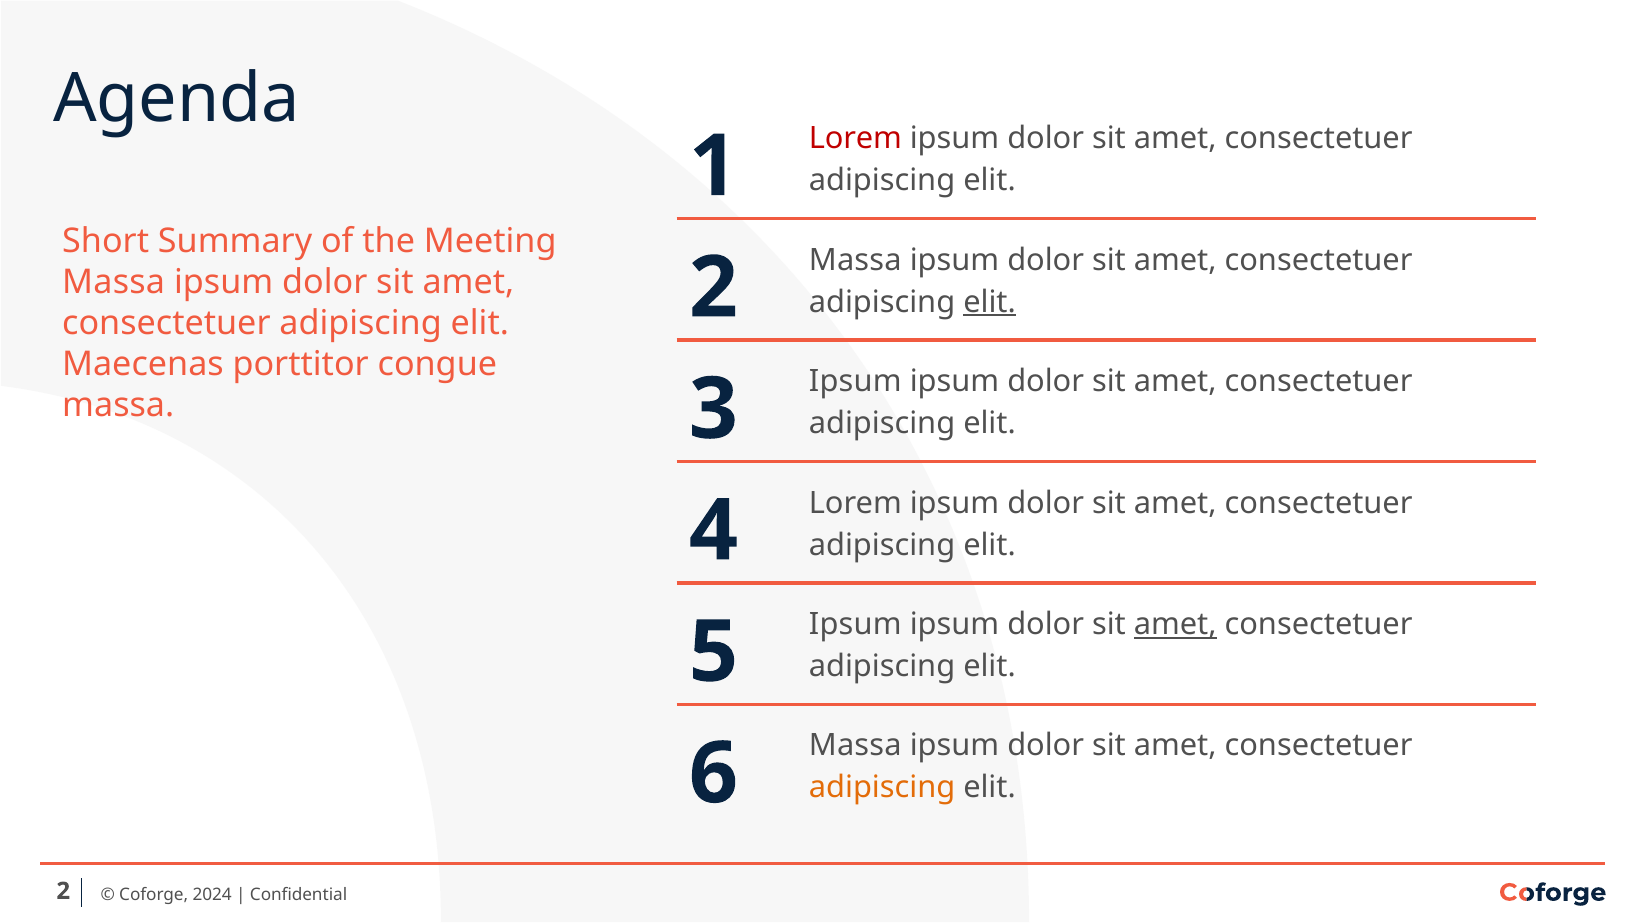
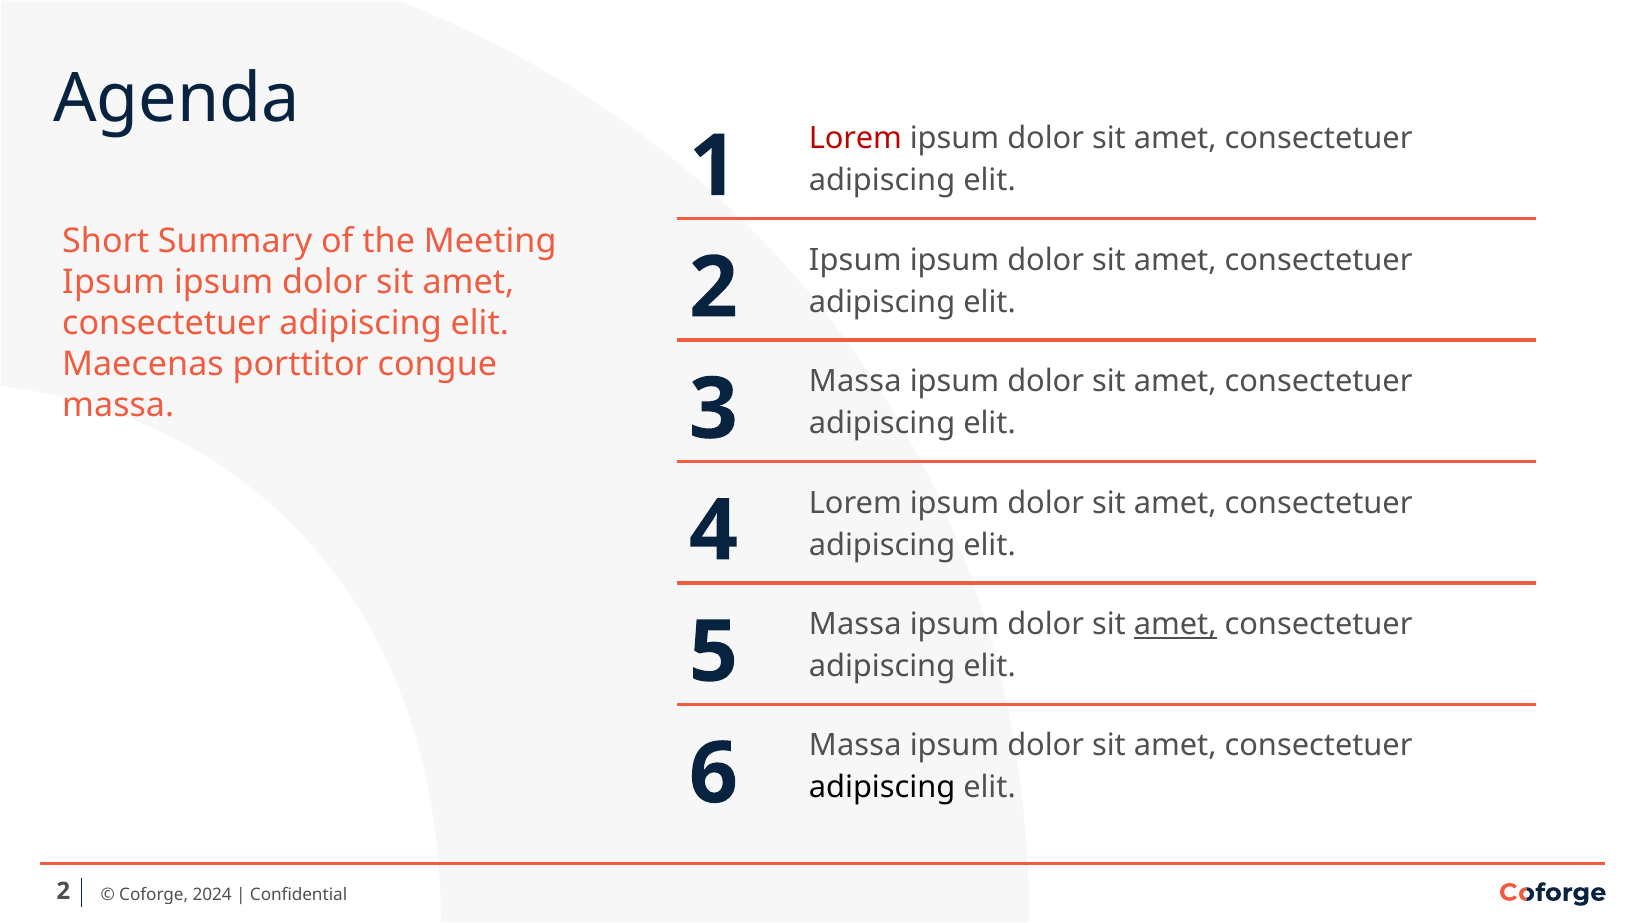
Massa: Massa -> Ipsum (855, 260)
Massa: Massa -> Ipsum (114, 283)
elit underline: present -> none (990, 302)
Ipsum: Ipsum -> Massa (855, 382)
Ipsum: Ipsum -> Massa (855, 625)
adipiscing colour: orange -> black (882, 788)
